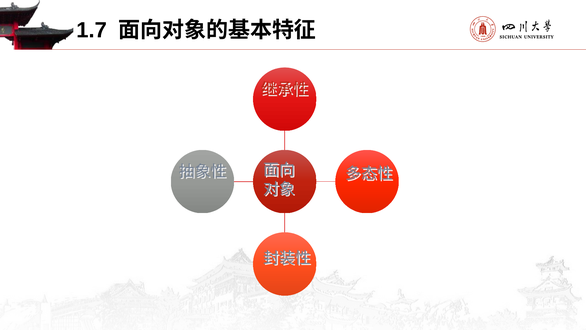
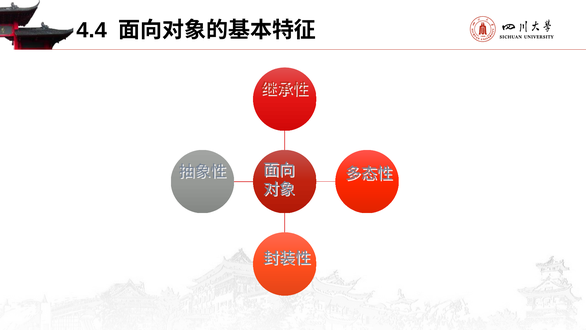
1.7: 1.7 -> 4.4 (92, 30)
